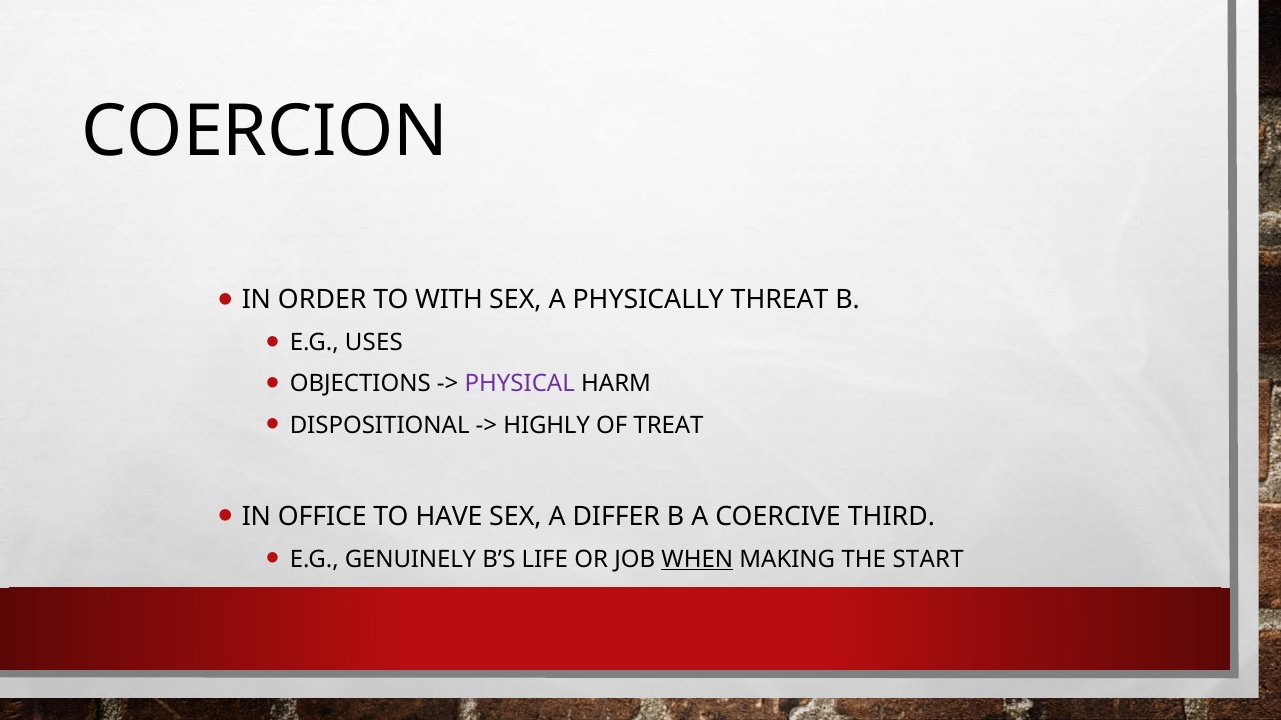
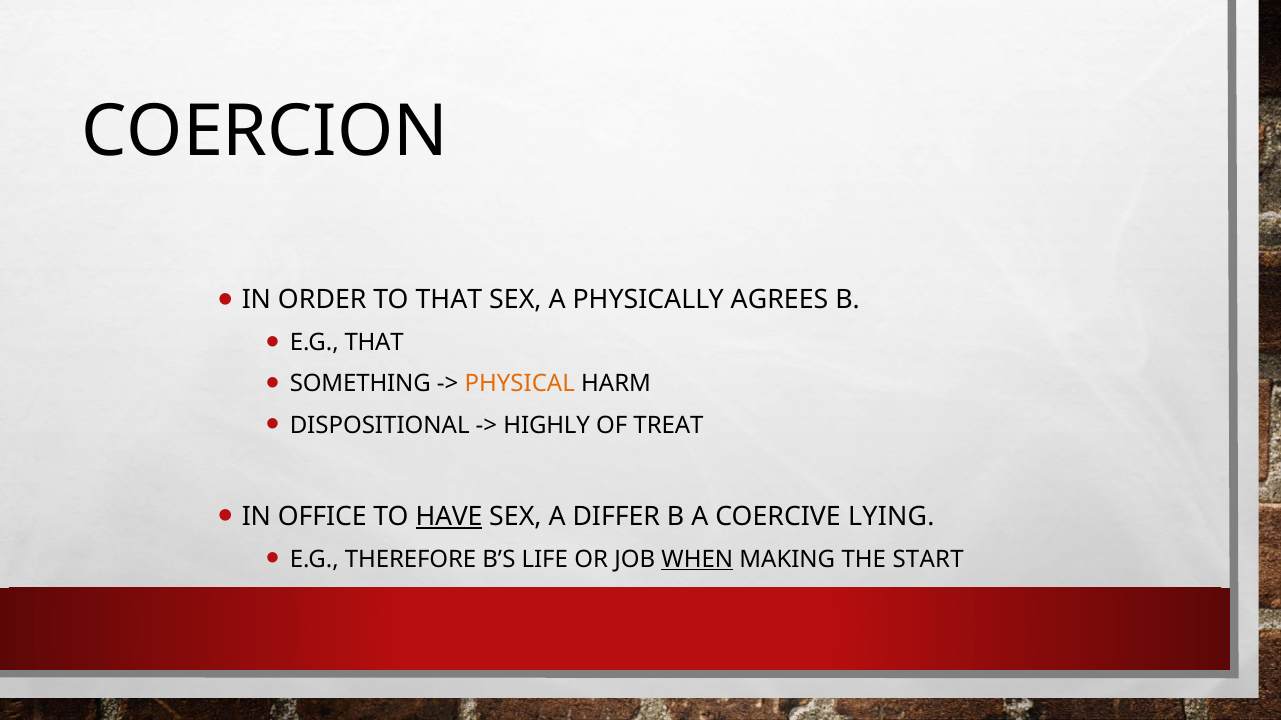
TO WITH: WITH -> THAT (449, 300)
THREAT: THREAT -> AGREES (780, 300)
E.G USES: USES -> THAT (374, 343)
OBJECTIONS: OBJECTIONS -> SOMETHING (360, 384)
PHYSICAL colour: purple -> orange (520, 384)
HAVE underline: none -> present (449, 517)
THIRD: THIRD -> LYING (891, 517)
GENUINELY: GENUINELY -> THEREFORE (411, 560)
